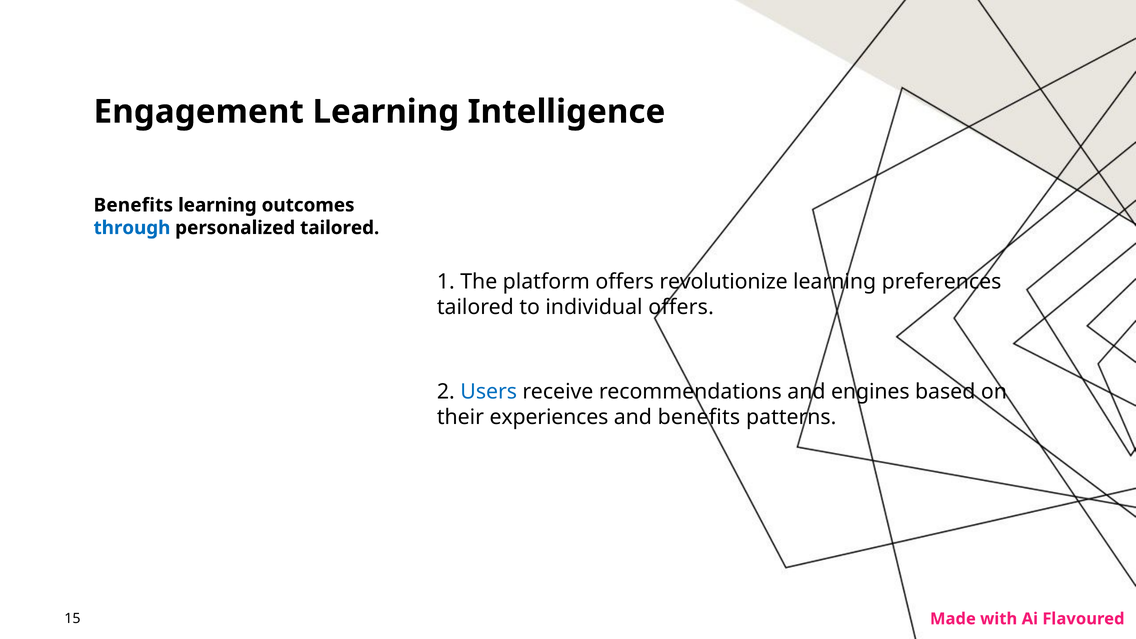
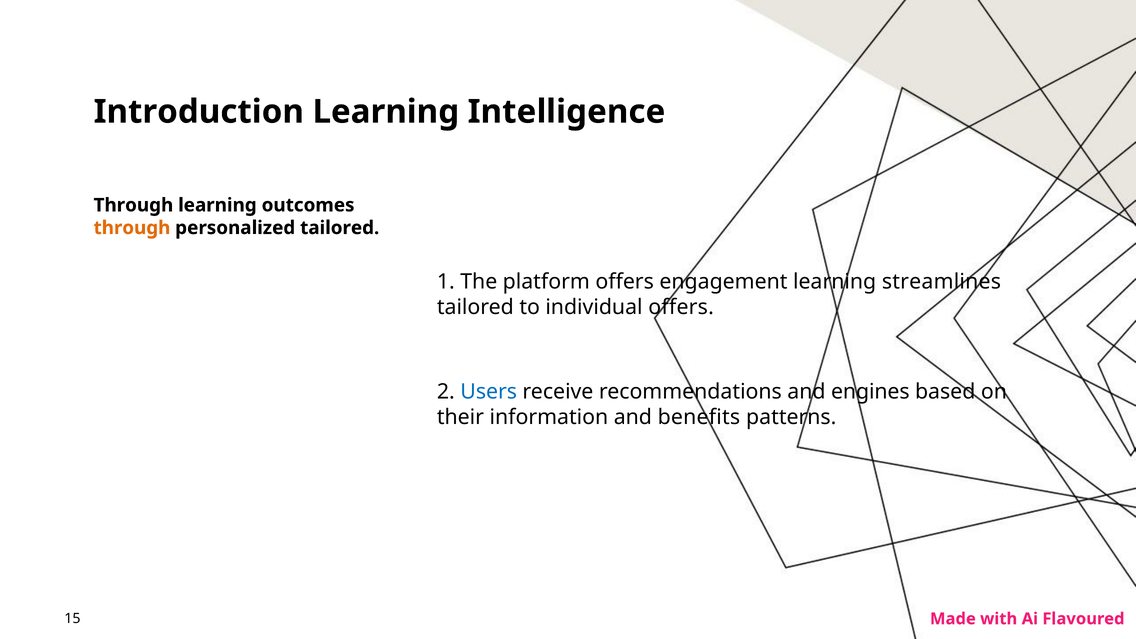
Engagement: Engagement -> Introduction (199, 112)
Benefits: Benefits -> Through (133, 205)
through colour: blue -> orange (132, 228)
revolutionize: revolutionize -> engagement (723, 282)
preferences: preferences -> streamlines (941, 282)
experiences: experiences -> information (549, 417)
